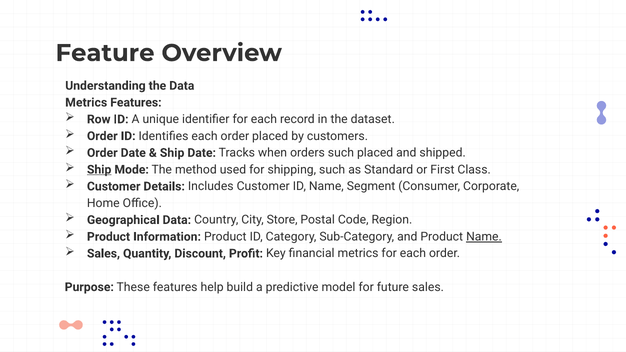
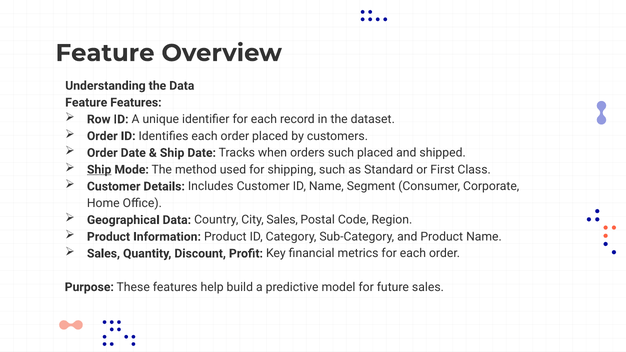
Metrics: Metrics -> Feature (86, 103)
City Store: Store -> Sales (282, 220)
Name underline: present -> none (484, 237)
